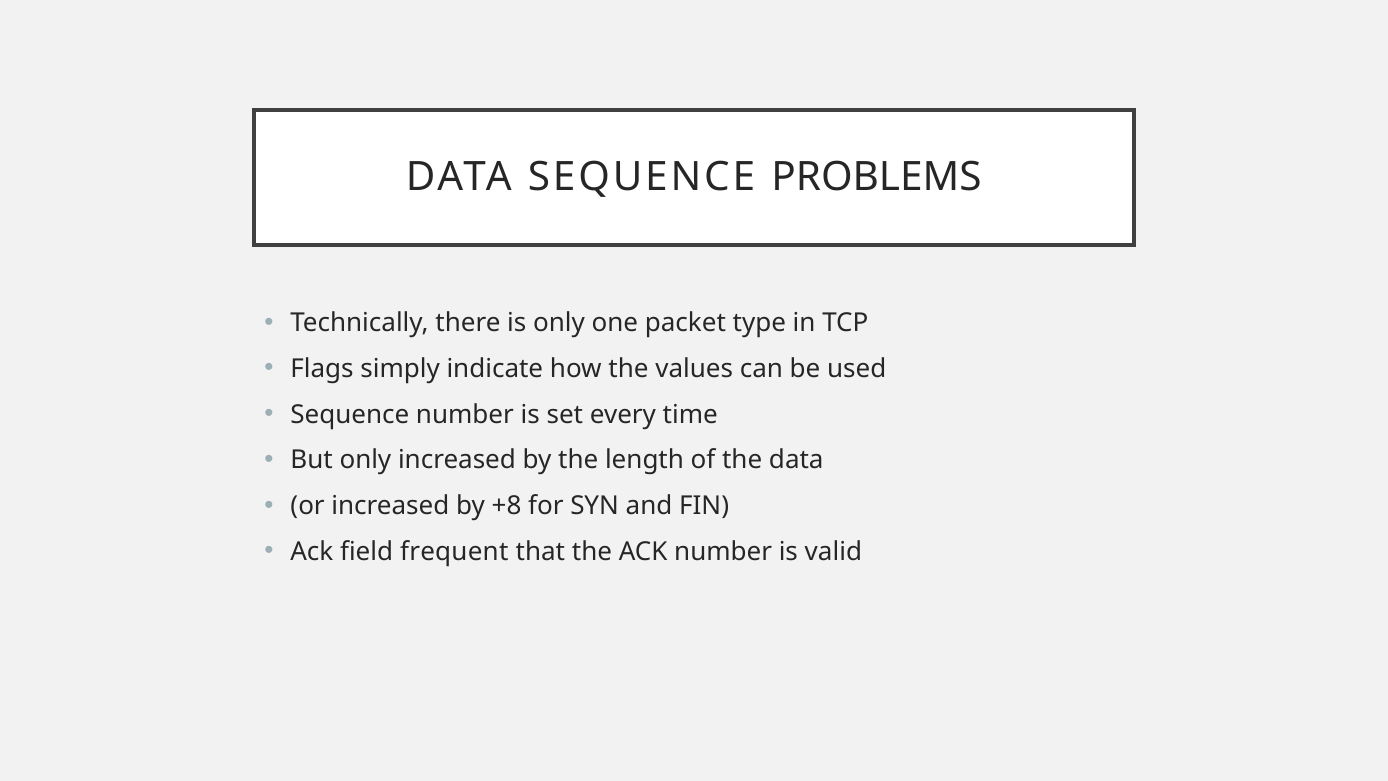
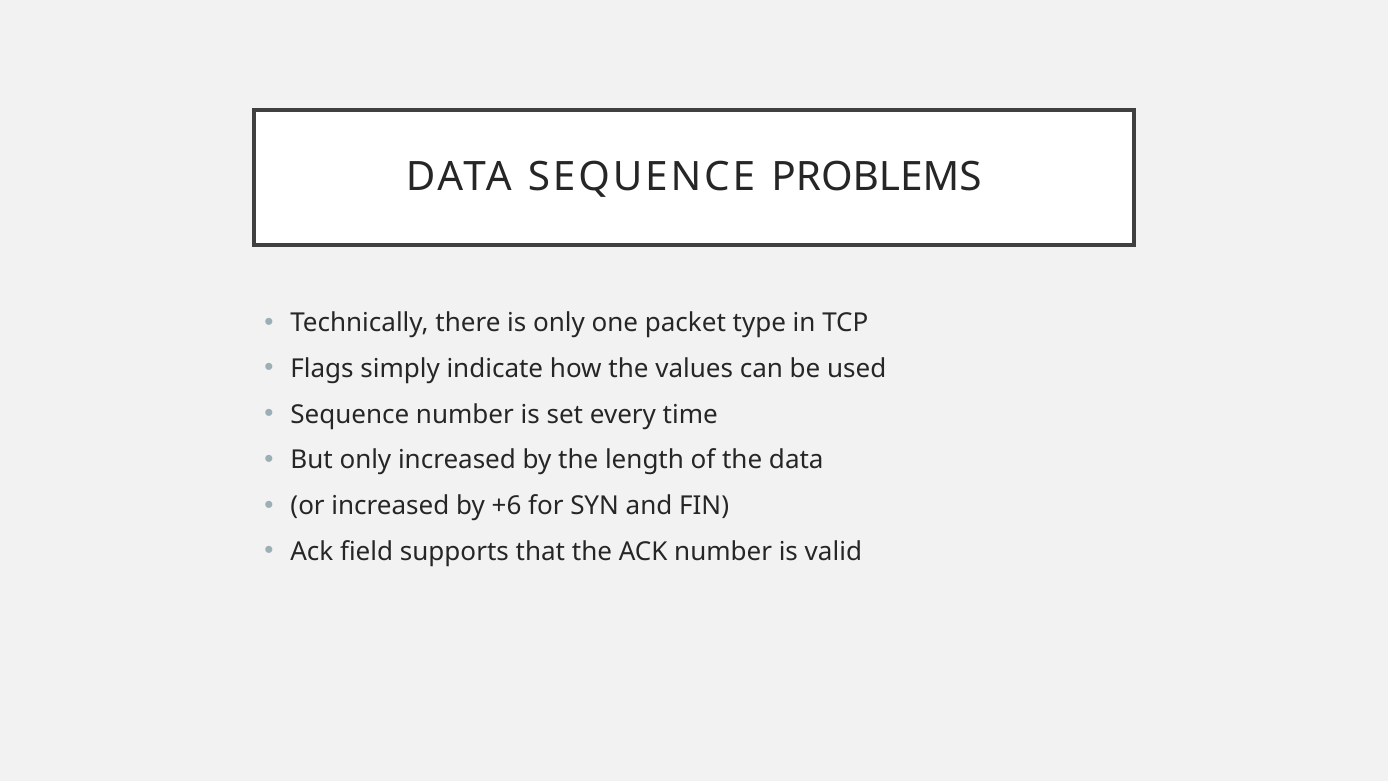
+8: +8 -> +6 (507, 506)
frequent: frequent -> supports (454, 551)
